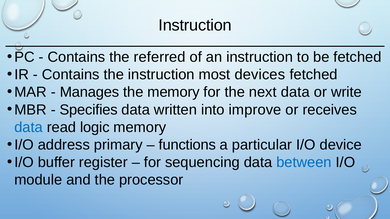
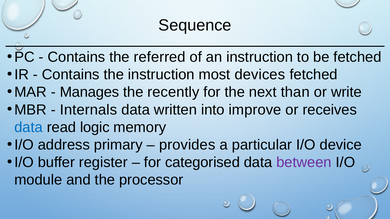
Instruction: Instruction -> Sequence (195, 25)
the memory: memory -> recently (173, 92)
next data: data -> than (295, 92)
Specifies: Specifies -> Internals (89, 110)
functions: functions -> provides (187, 145)
sequencing: sequencing -> categorised (202, 163)
between colour: blue -> purple (304, 163)
